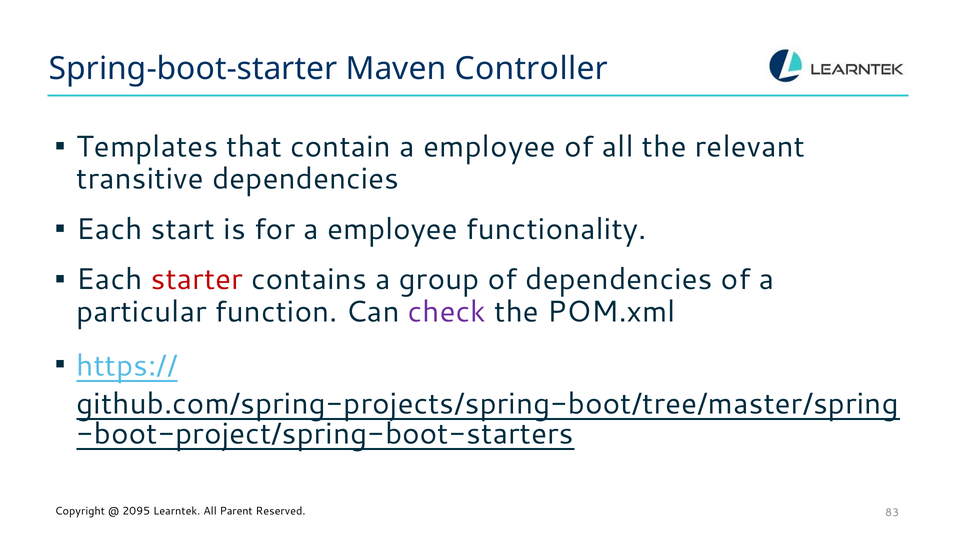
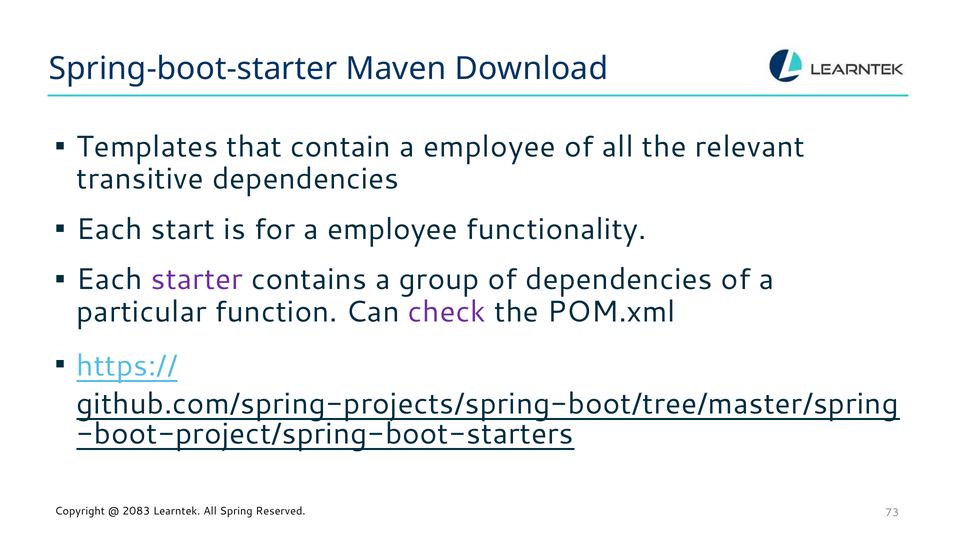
Controller: Controller -> Download (531, 69)
starter colour: red -> purple (197, 279)
2095: 2095 -> 2083 (136, 511)
Parent: Parent -> Spring (236, 511)
83: 83 -> 73 (892, 512)
